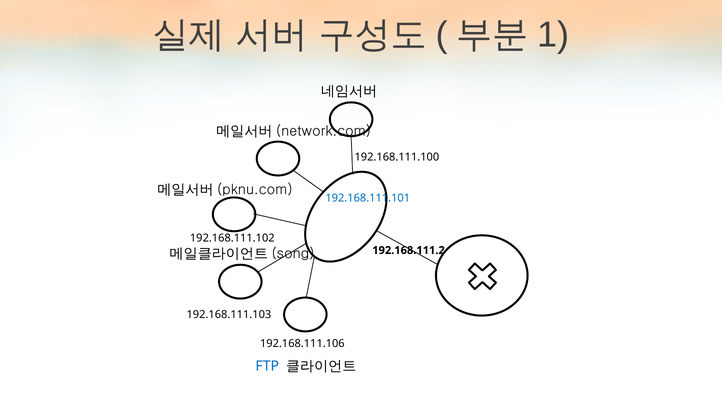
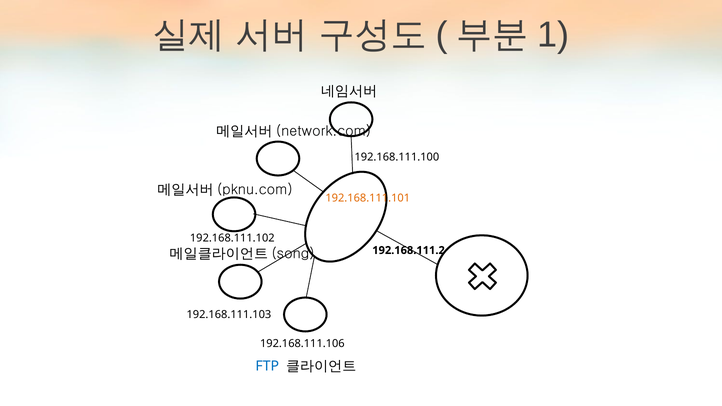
192.168.111.101 colour: blue -> orange (368, 198)
